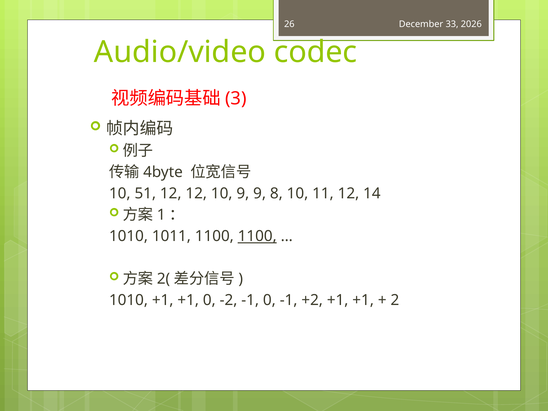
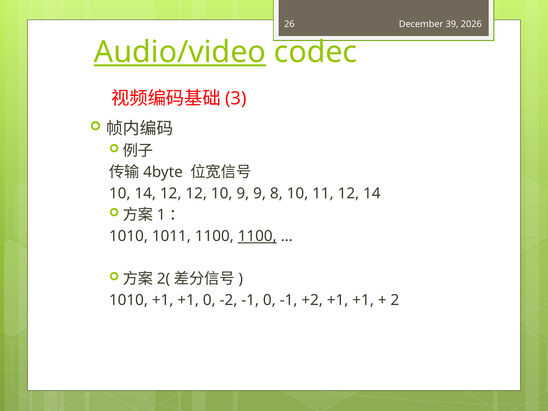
33: 33 -> 39 (452, 24)
Audio/video underline: none -> present (180, 52)
10 51: 51 -> 14 (145, 194)
